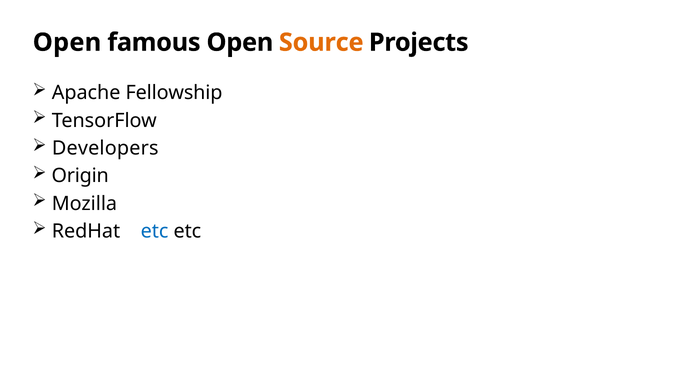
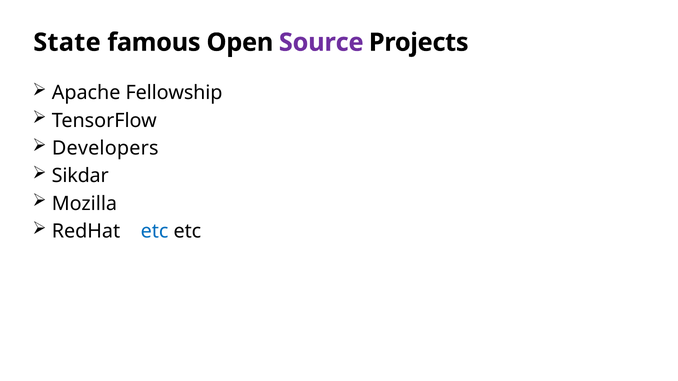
Open: Open -> State (67, 42)
Source colour: orange -> purple (321, 42)
Origin: Origin -> Sikdar (80, 176)
